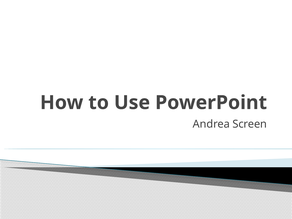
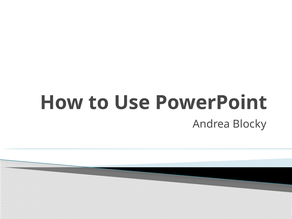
Screen: Screen -> Blocky (250, 124)
